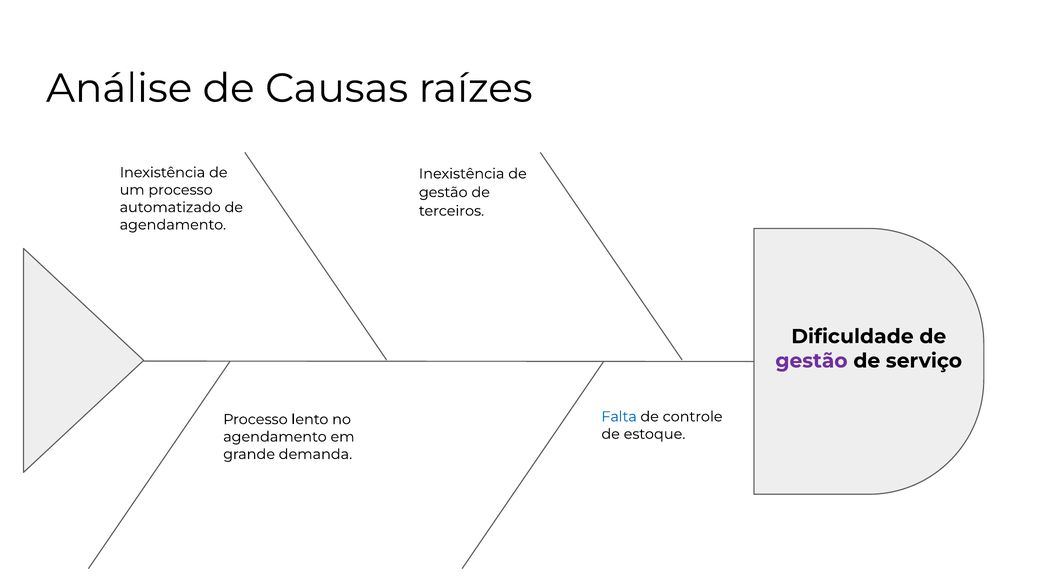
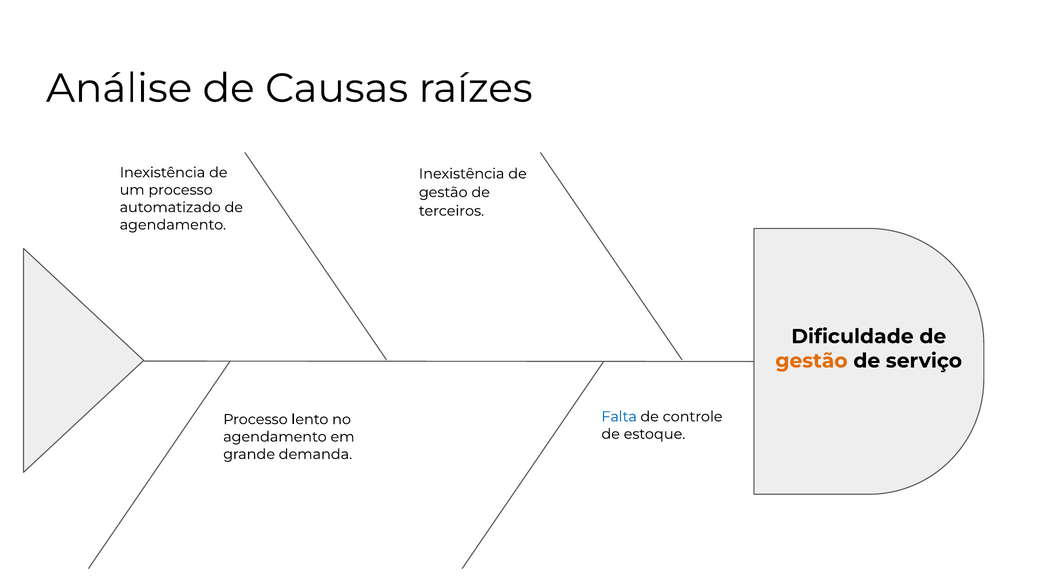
gestão colour: purple -> orange (811, 361)
